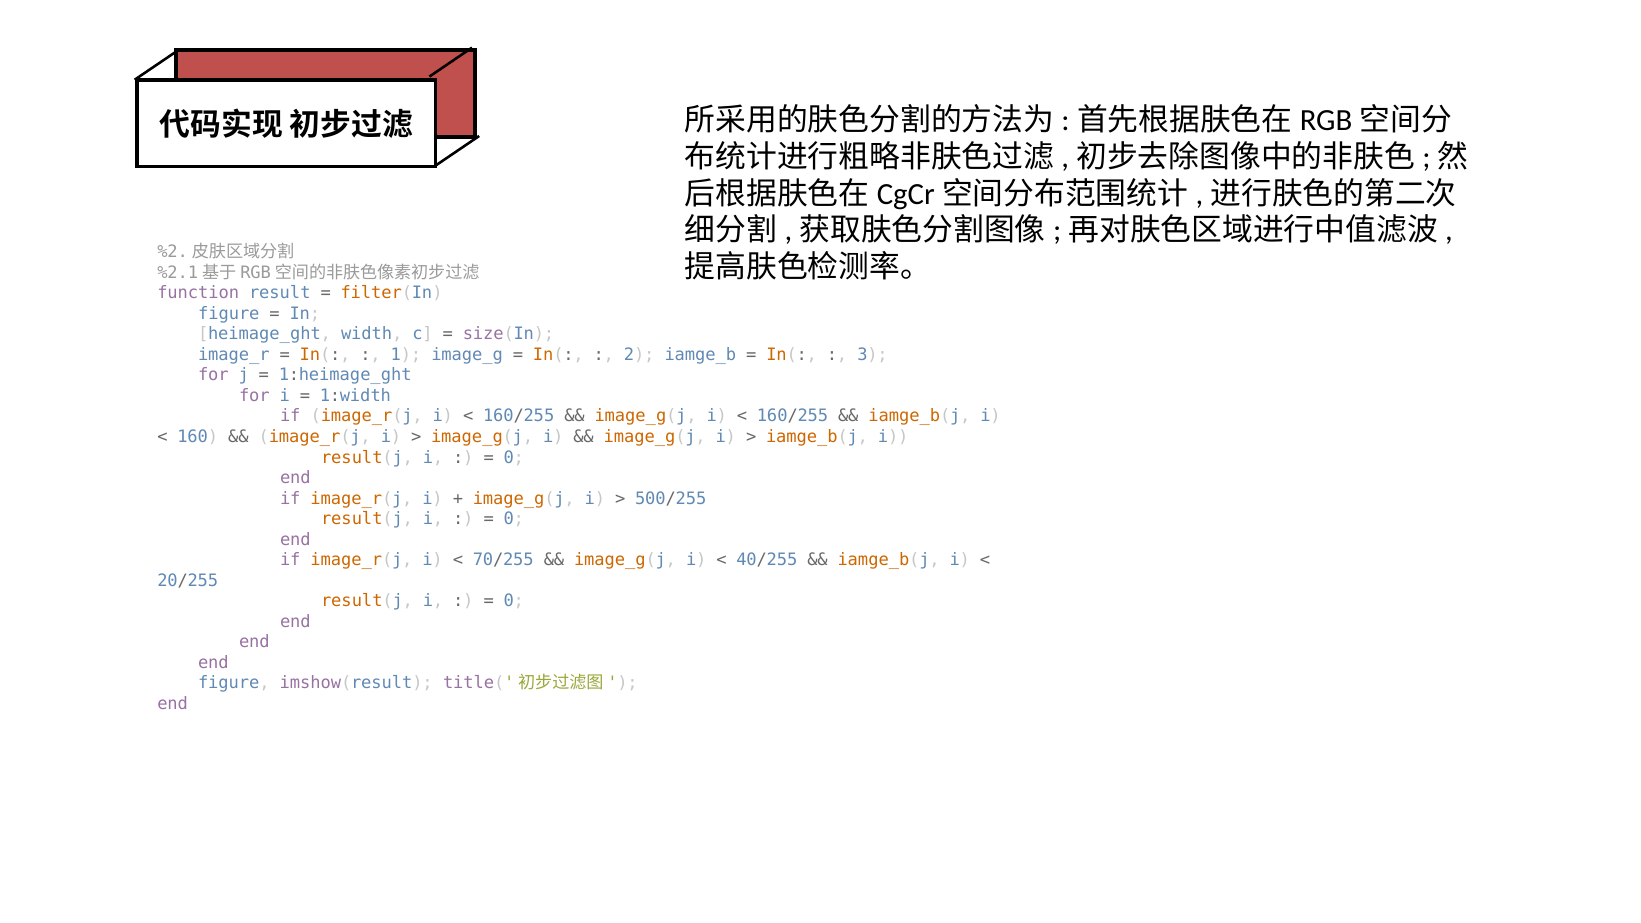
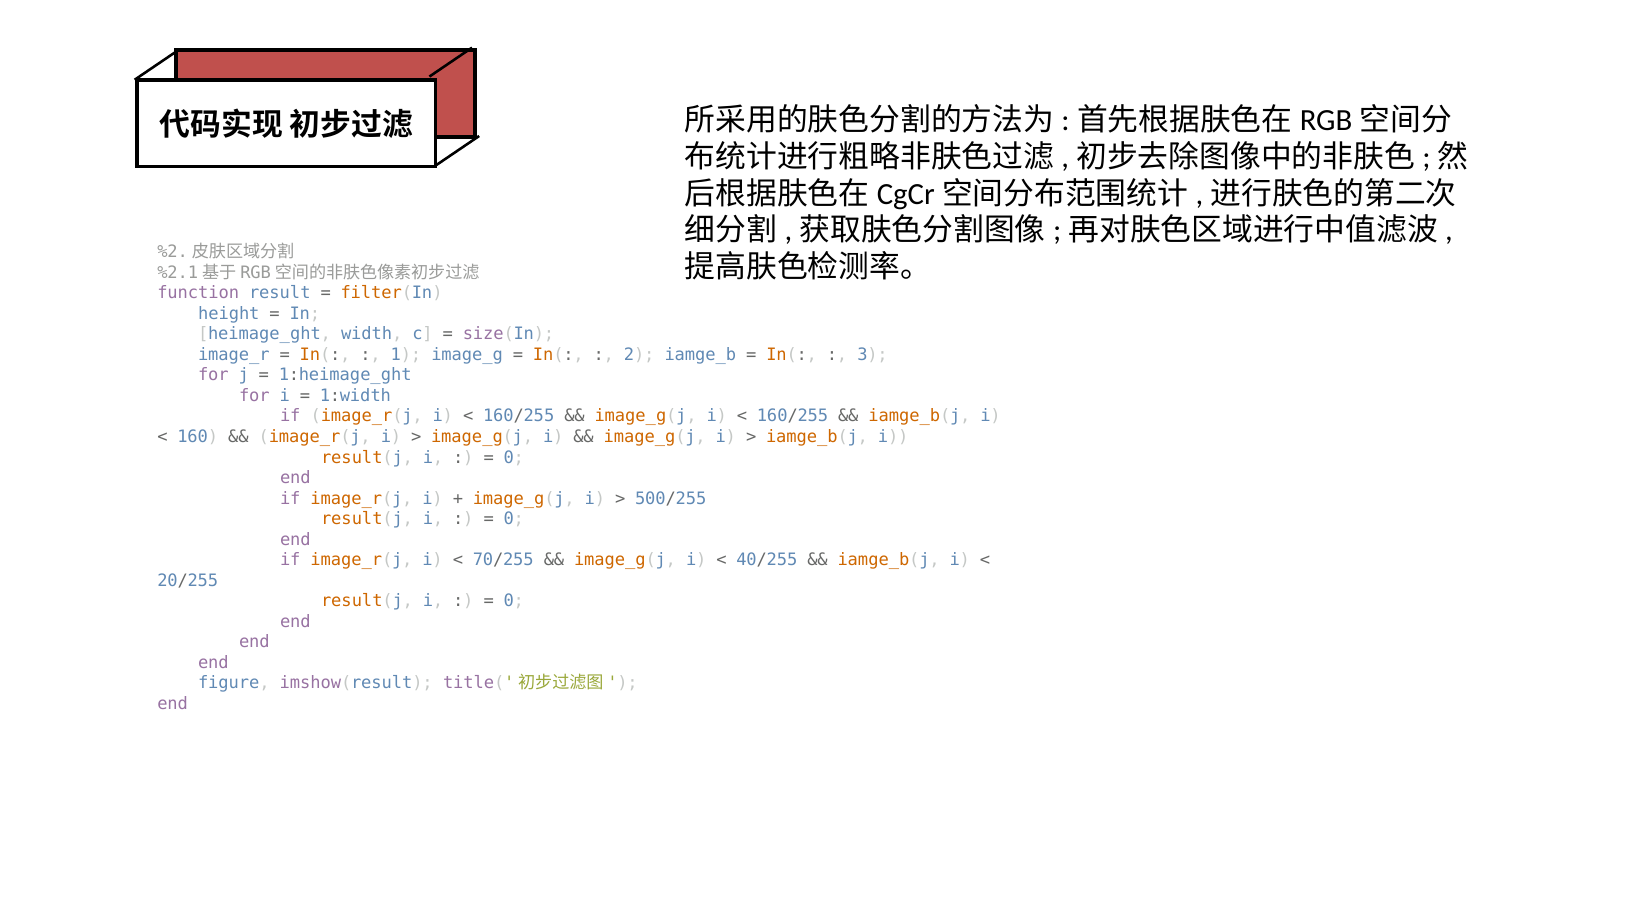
figure: figure -> height (229, 314)
